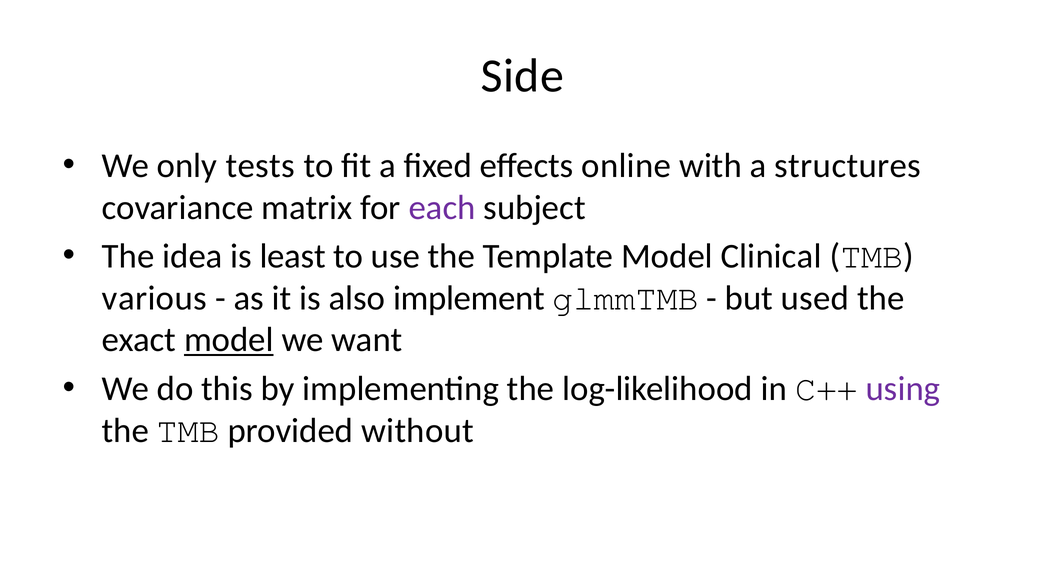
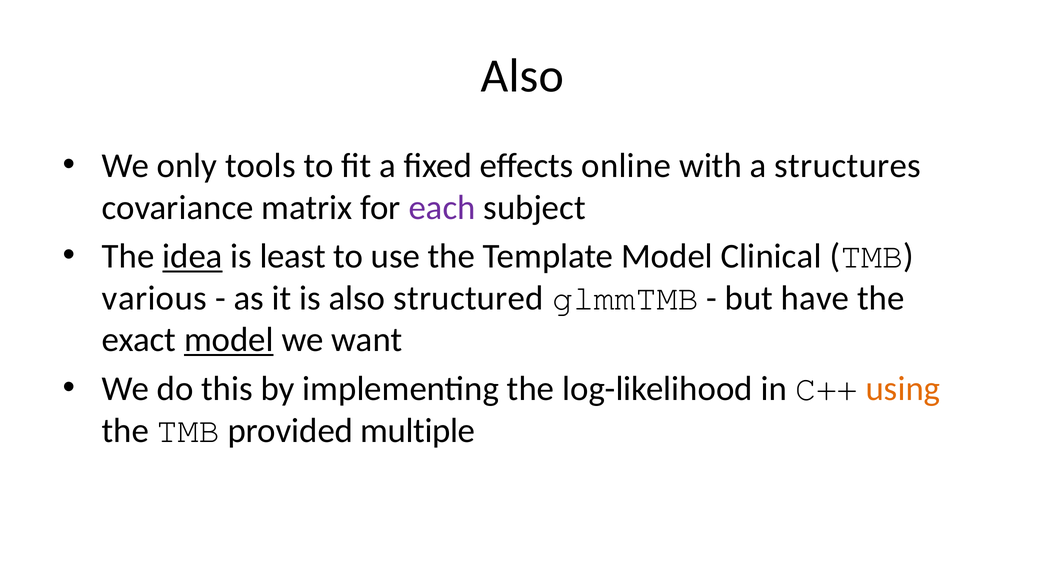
Side: Side -> Also (522, 76)
tests: tests -> tools (260, 166)
idea underline: none -> present (192, 256)
implement: implement -> structured (469, 298)
used: used -> have (815, 298)
using colour: purple -> orange (903, 389)
without: without -> multiple (418, 430)
